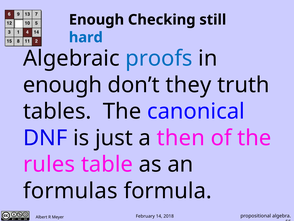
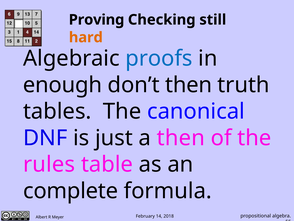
Enough: Enough -> Proving (97, 20)
hard colour: blue -> orange (86, 37)
don’t they: they -> then (189, 85)
formulas: formulas -> complete (71, 191)
